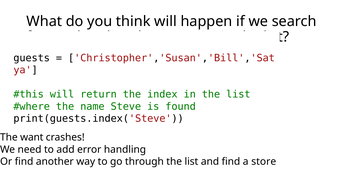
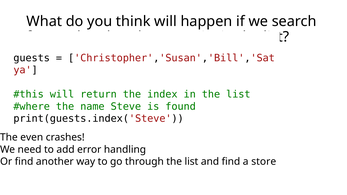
want: want -> even (32, 137)
